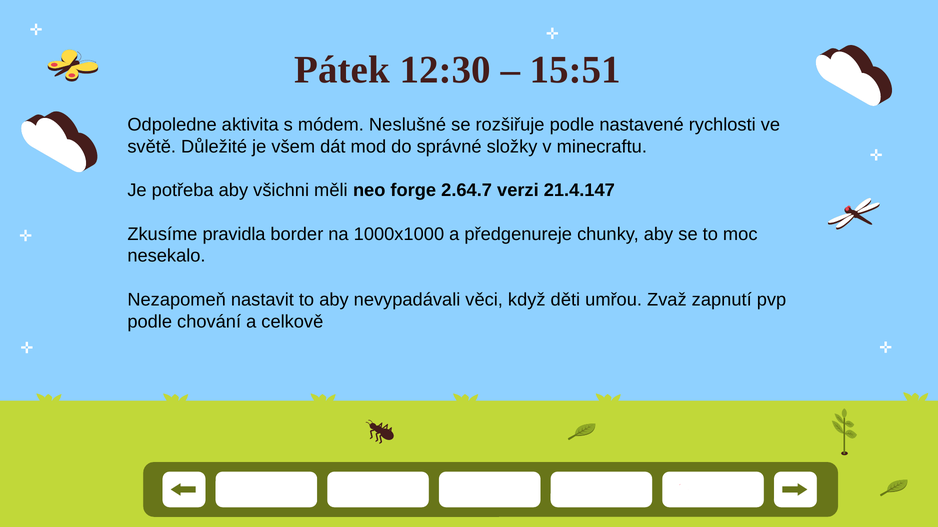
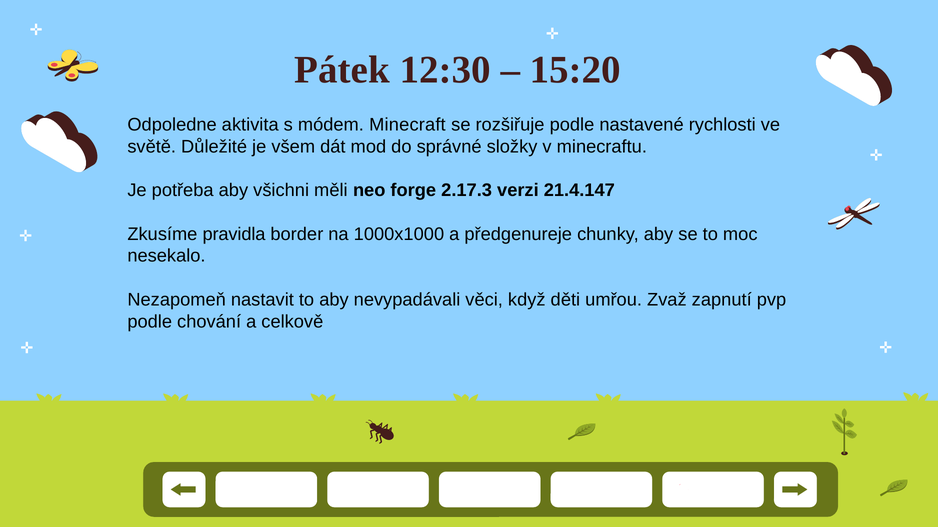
15:51: 15:51 -> 15:20 (575, 70)
Neslušné: Neslušné -> Minecraft (407, 125)
2.64.7: 2.64.7 -> 2.17.3 (467, 191)
